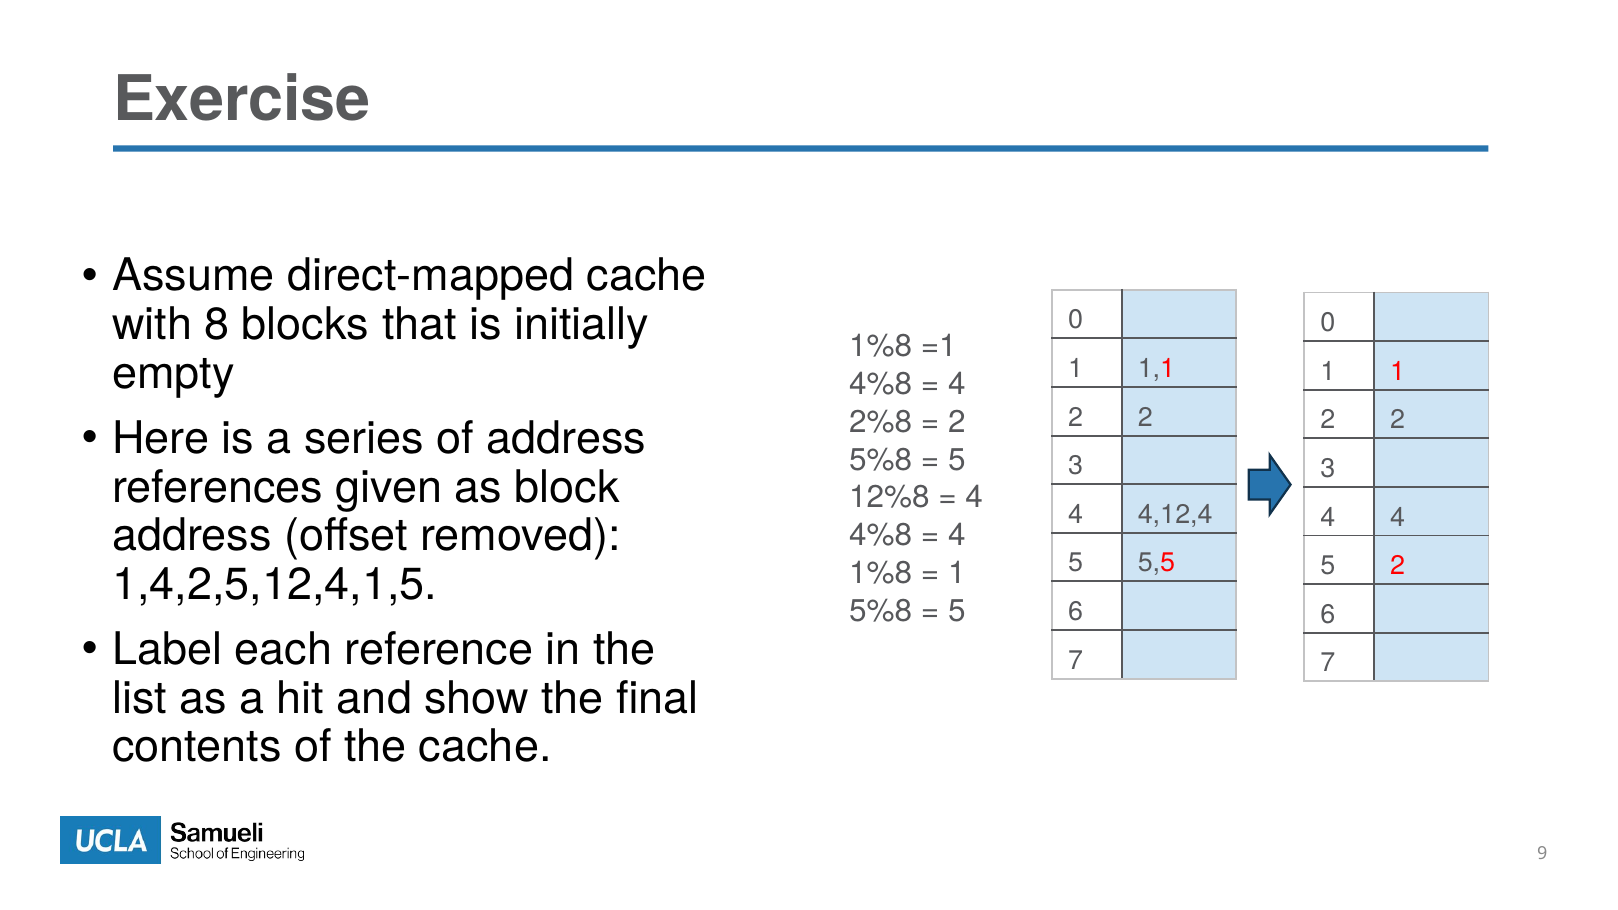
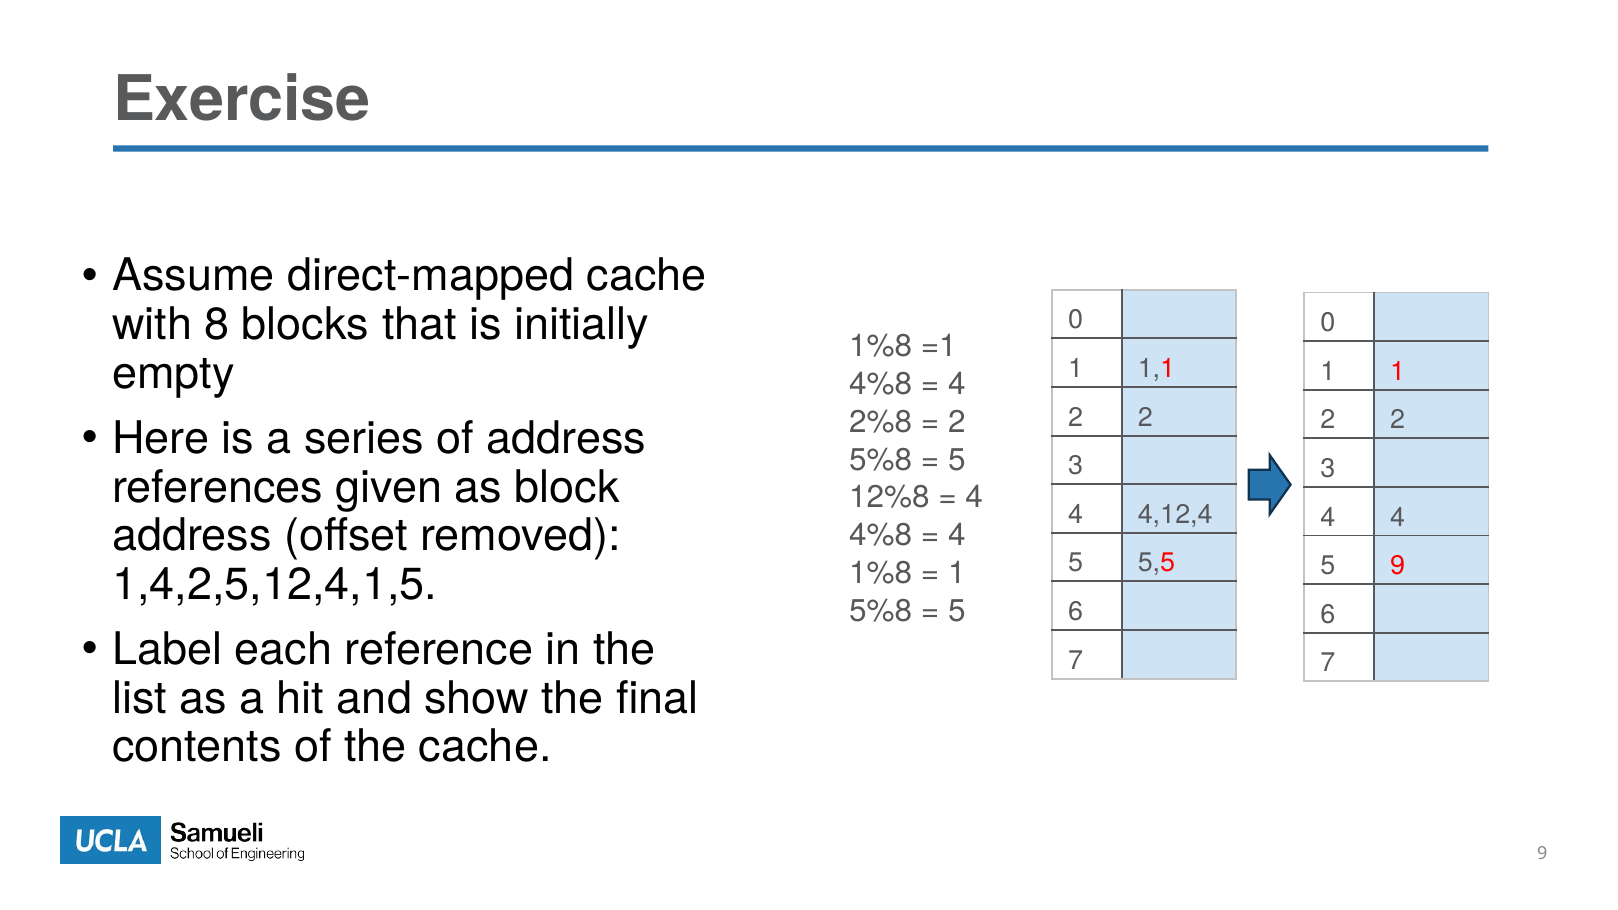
5 2: 2 -> 9 (1398, 566)
